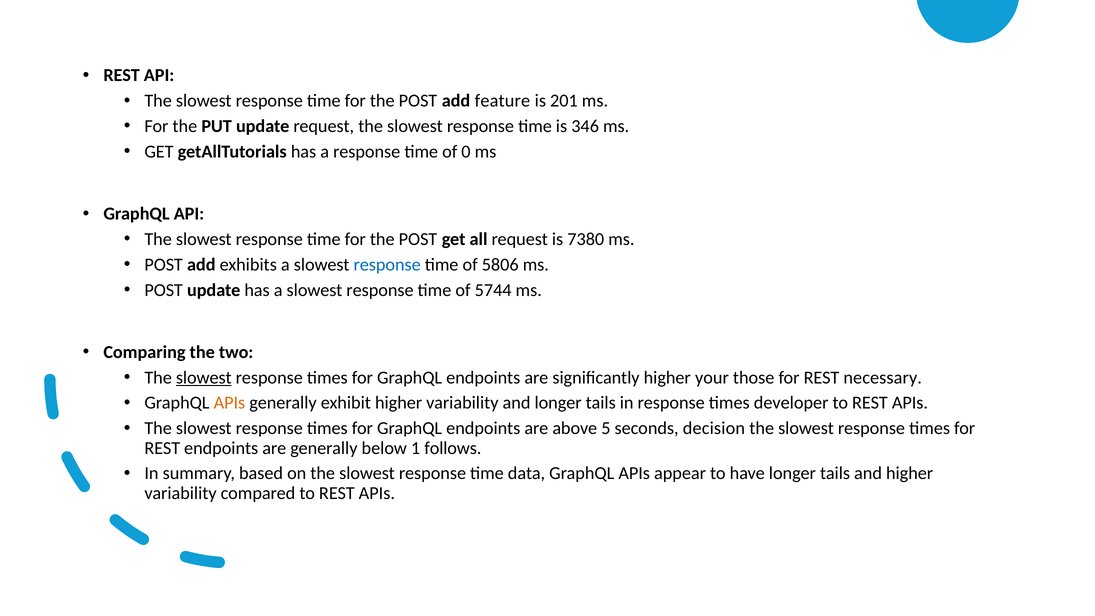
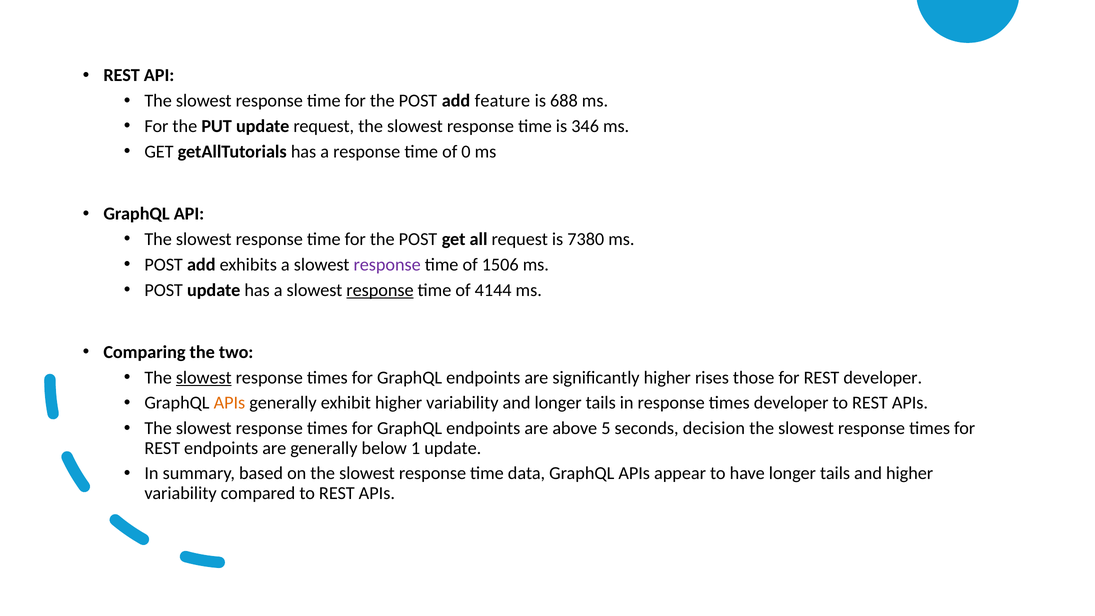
201: 201 -> 688 (564, 101)
response colour: blue -> purple (387, 265)
5806: 5806 -> 1506 (500, 265)
response underline: none -> present (380, 290)
5744: 5744 -> 4144 (493, 290)
your: your -> rises (712, 378)
REST necessary: necessary -> developer (883, 378)
1 follows: follows -> update (453, 448)
